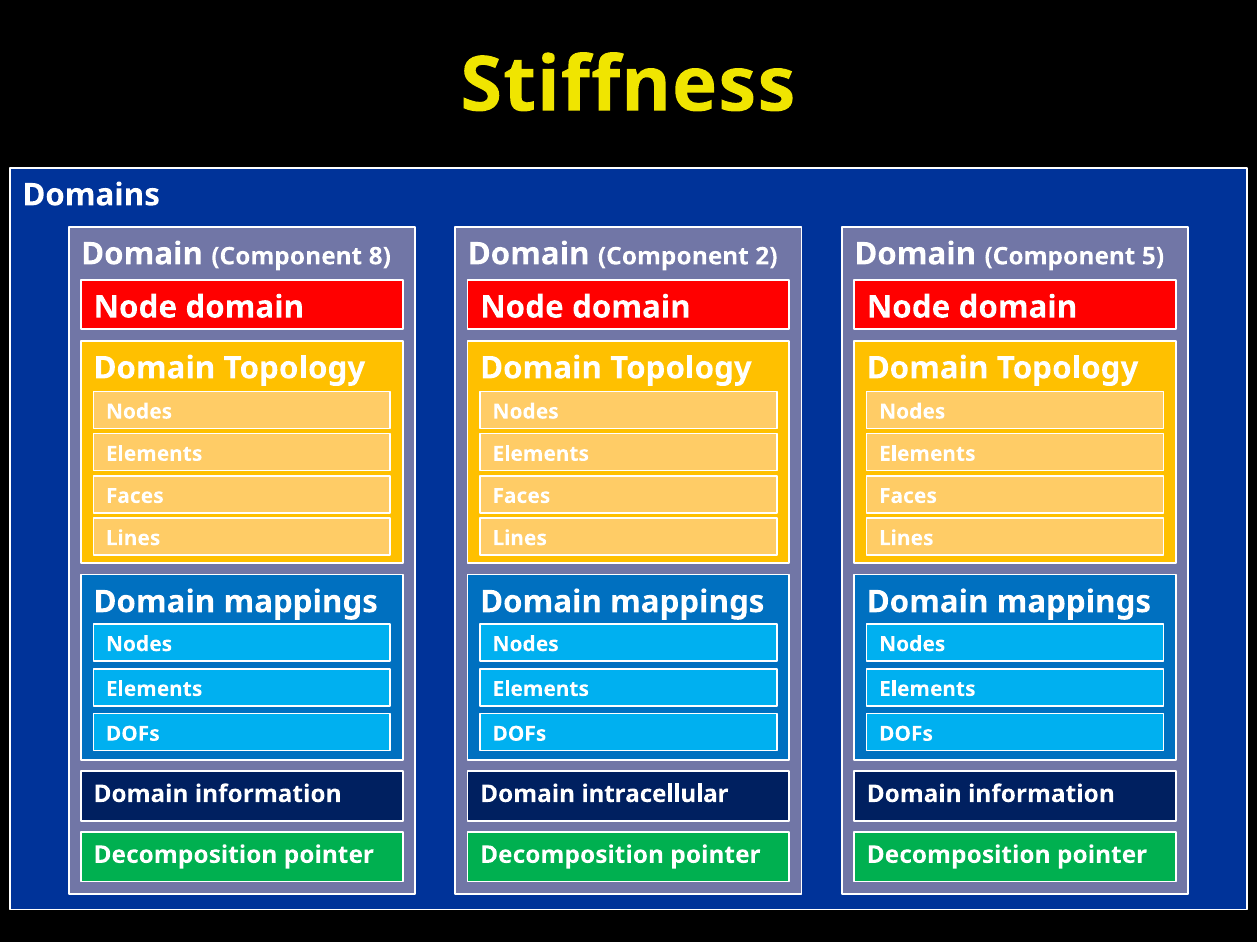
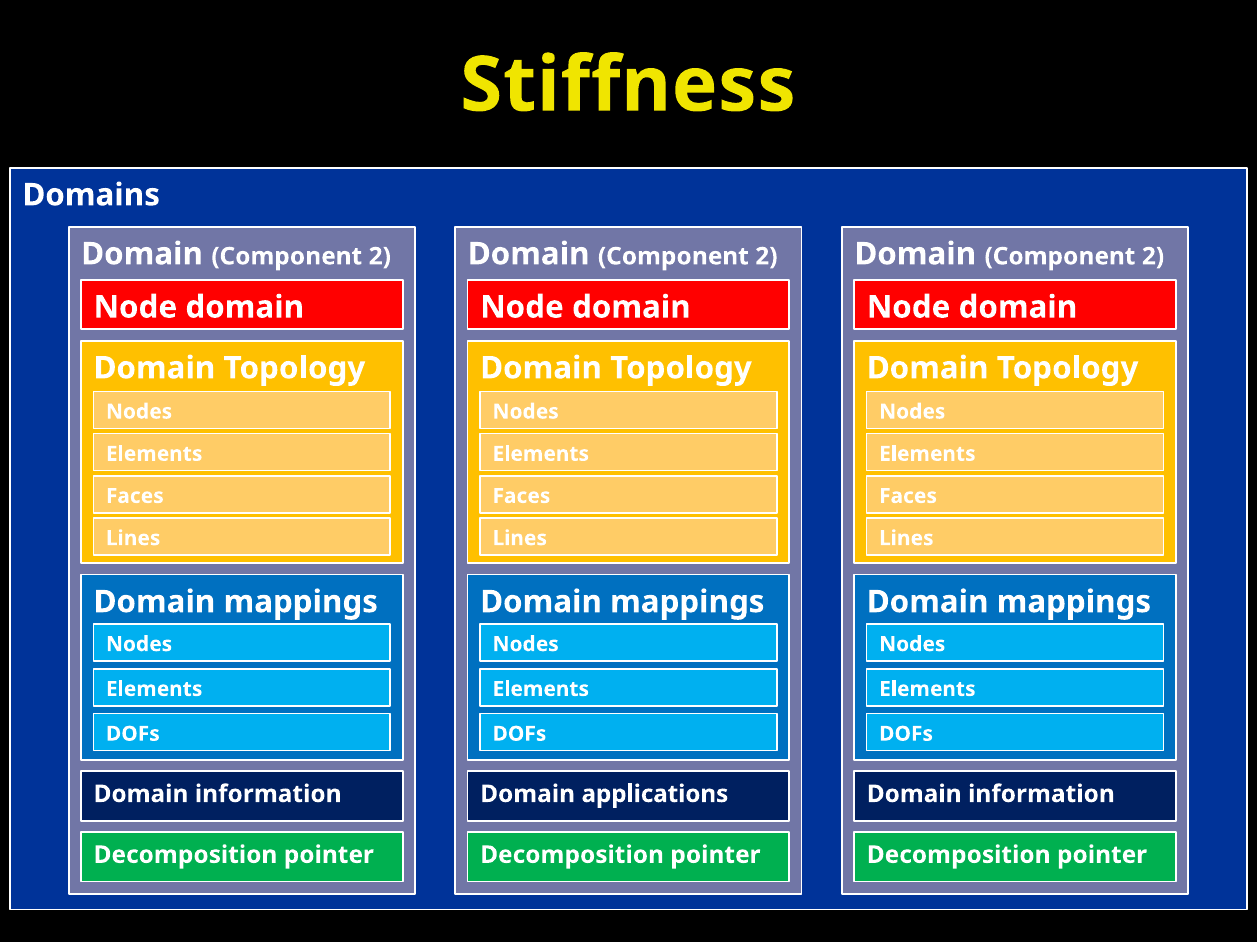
8: 8 -> 2 (380, 257)
5: 5 -> 2 (1153, 257)
intracellular: intracellular -> applications (655, 795)
